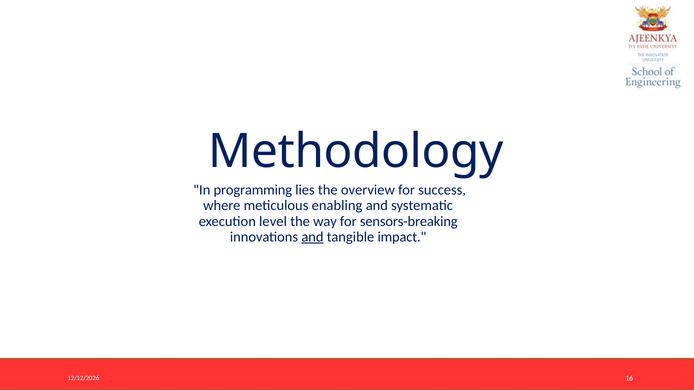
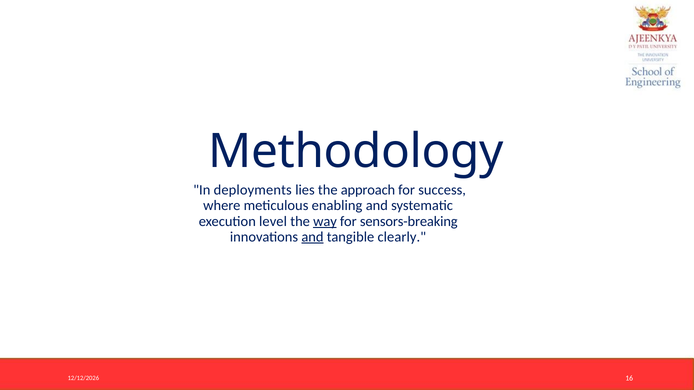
programming: programming -> deployments (253, 190)
overview: overview -> approach (368, 190)
way underline: none -> present (325, 221)
impact: impact -> clearly (402, 237)
